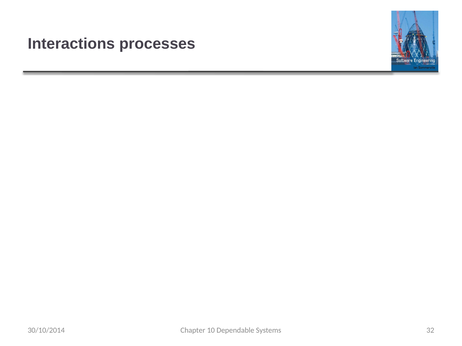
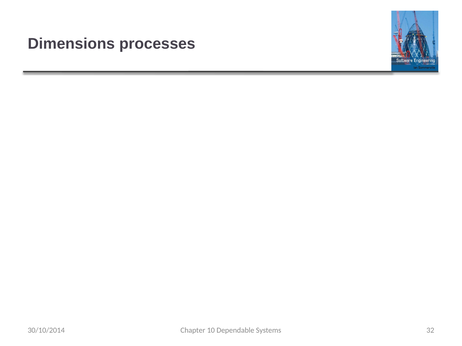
Interactions: Interactions -> Dimensions (71, 44)
